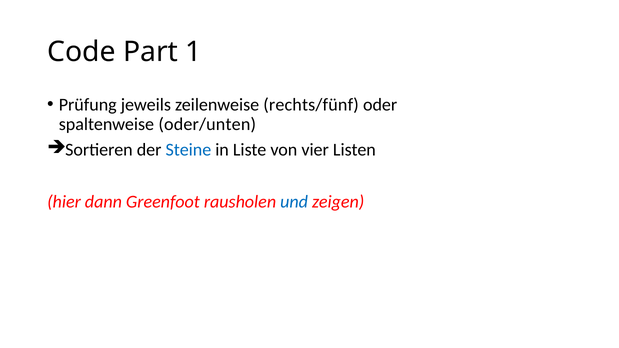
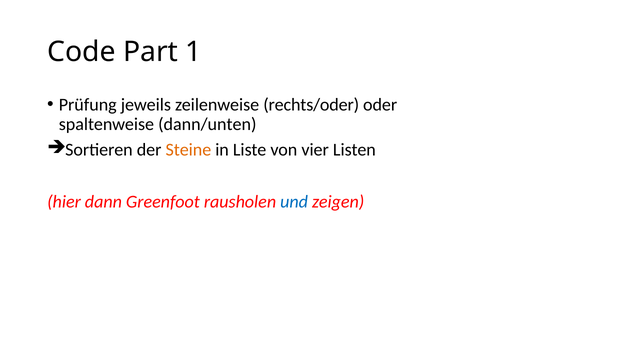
rechts/fünf: rechts/fünf -> rechts/oder (311, 105)
oder/unten: oder/unten -> dann/unten (207, 124)
Steine colour: blue -> orange (188, 150)
